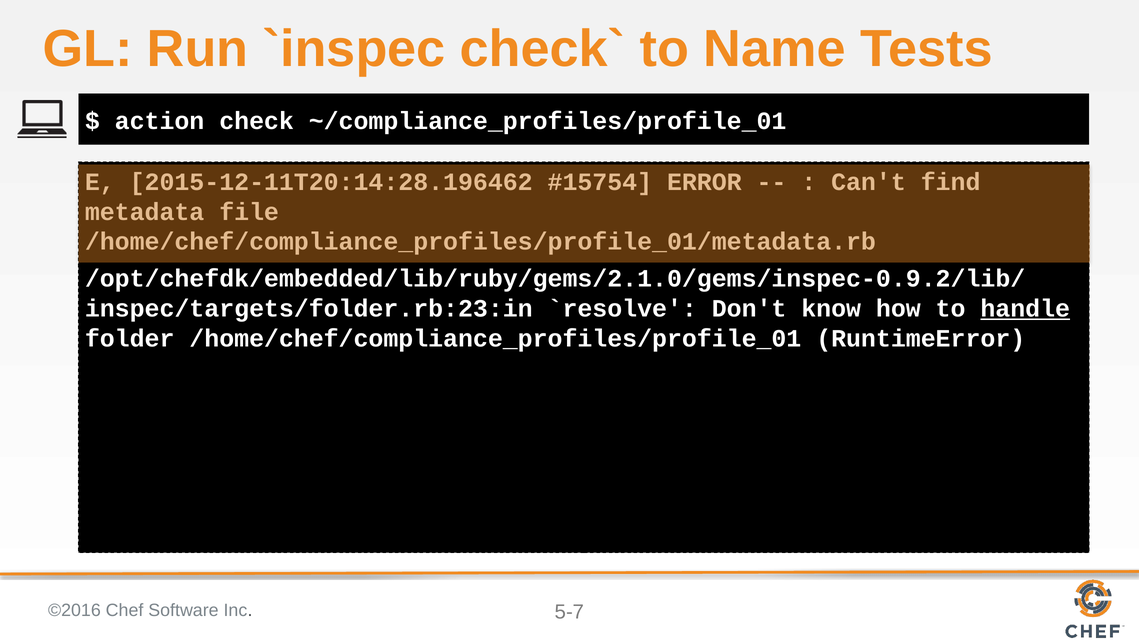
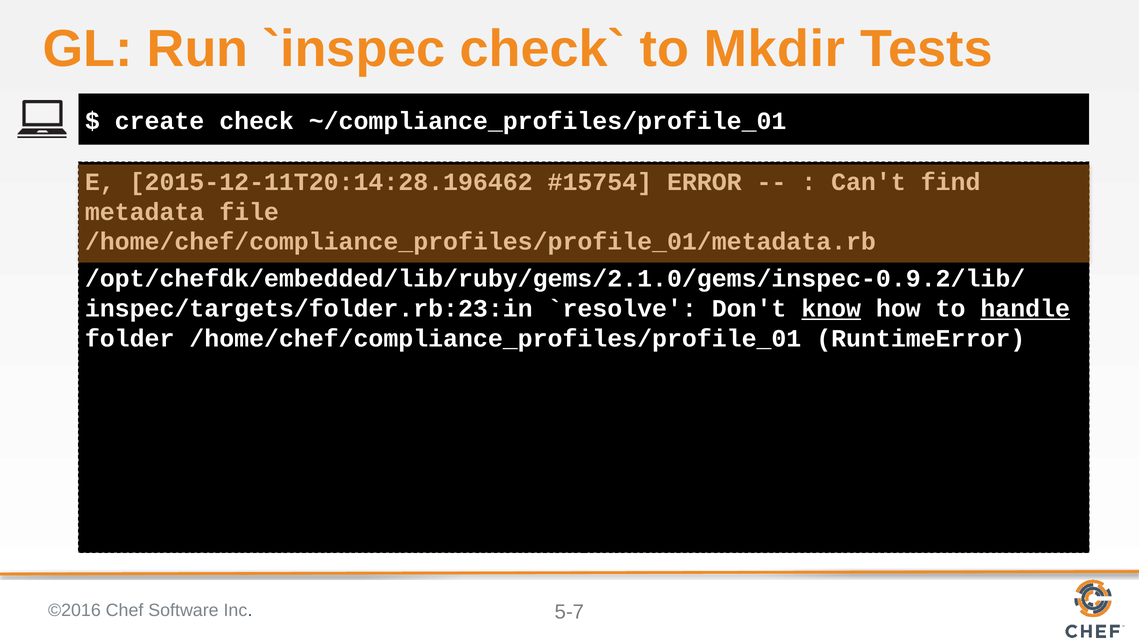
Name: Name -> Mkdir (774, 49)
action: action -> create (160, 121)
know underline: none -> present (831, 309)
